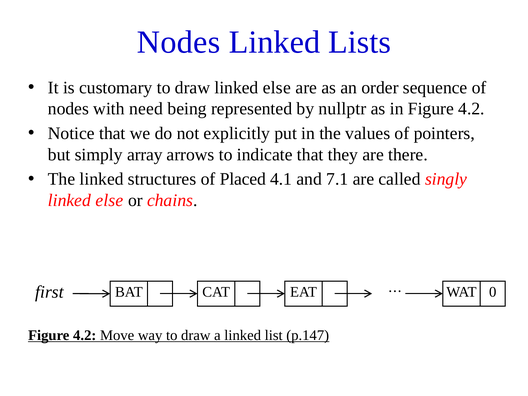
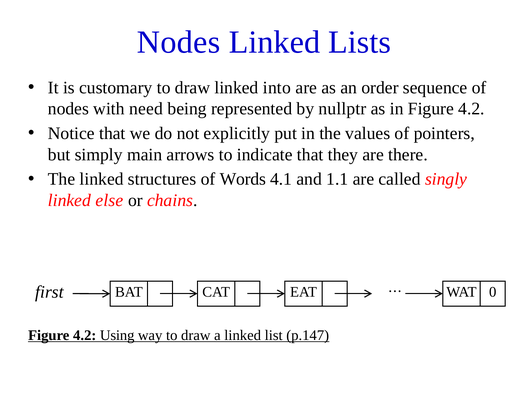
draw linked else: else -> into (277, 88)
array: array -> main (145, 155)
Placed: Placed -> Words (243, 179)
7.1: 7.1 -> 1.1 (337, 179)
Move: Move -> Using (117, 335)
